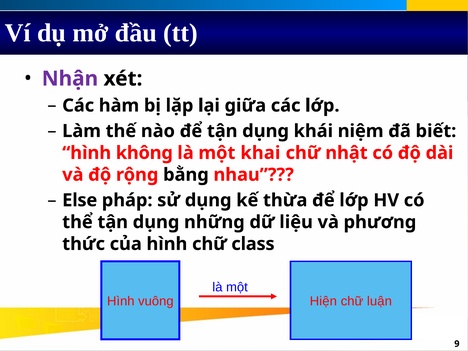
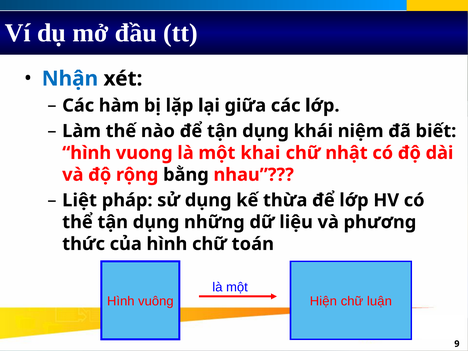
Nhận colour: purple -> blue (70, 79)
không: không -> vuong (144, 153)
Else: Else -> Liệt (80, 200)
class: class -> toán (253, 244)
